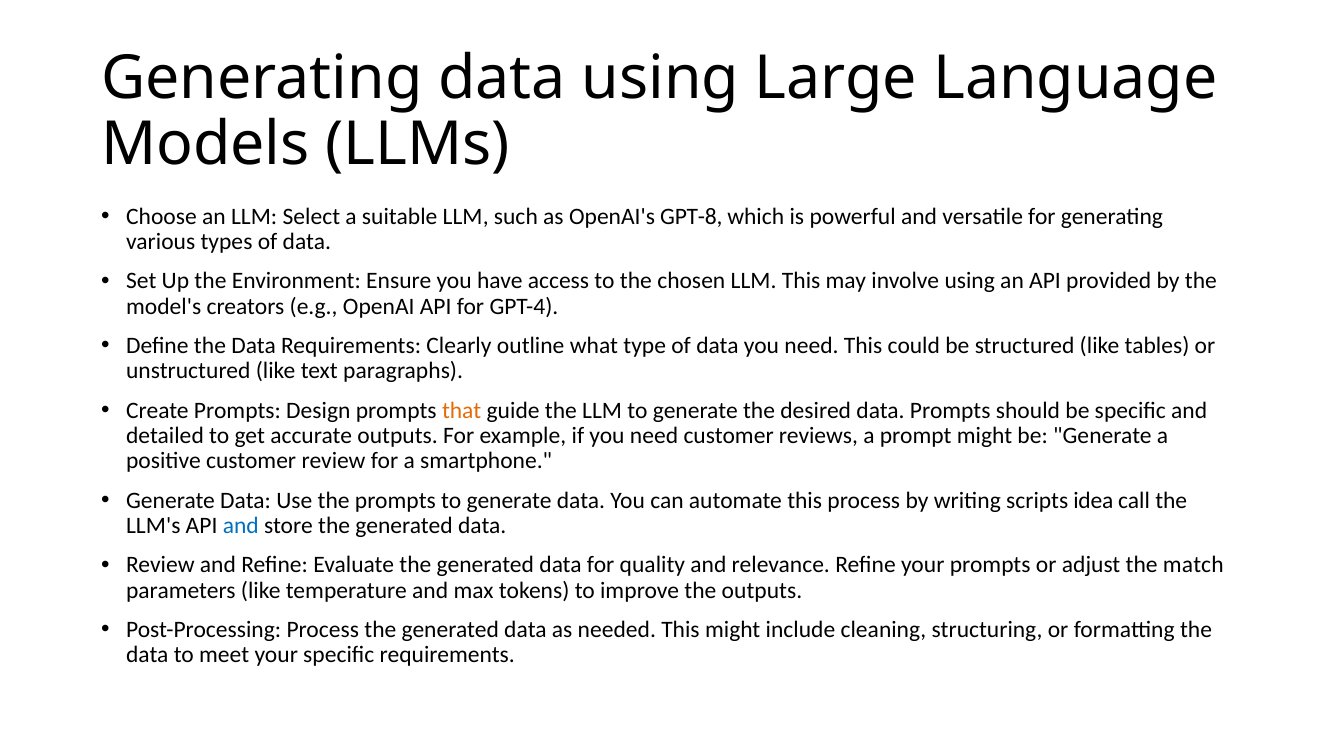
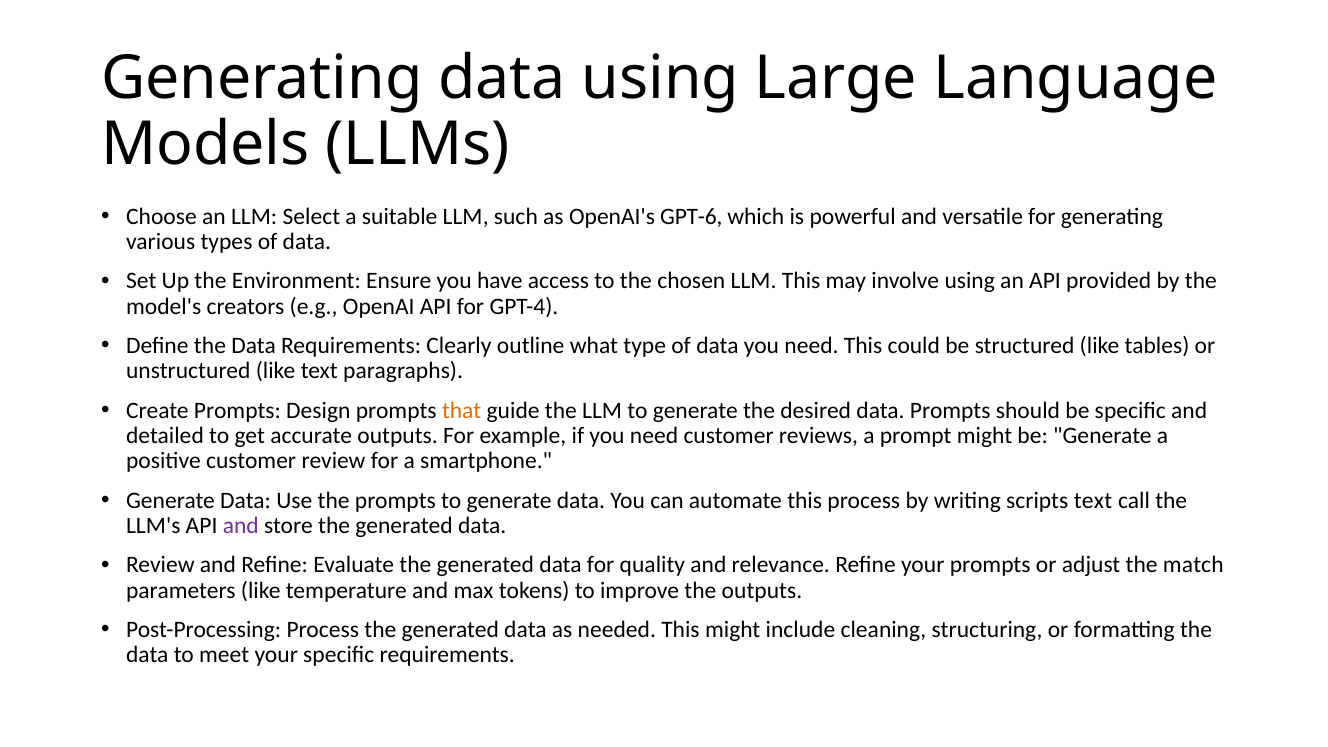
GPT-8: GPT-8 -> GPT-6 (691, 216)
scripts idea: idea -> text (1093, 500)
and colour: blue -> purple (241, 526)
